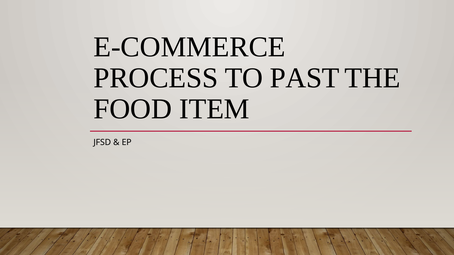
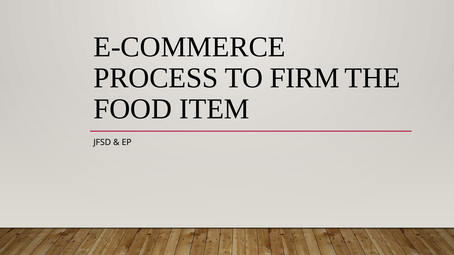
PAST: PAST -> FIRM (305, 78)
